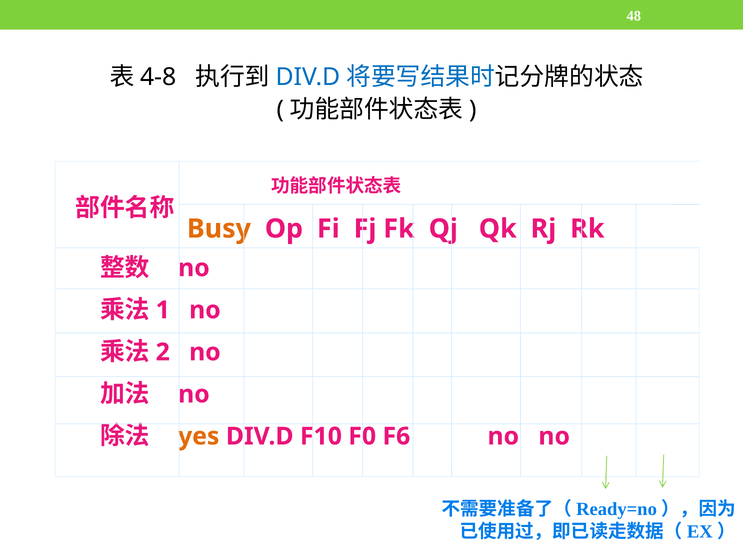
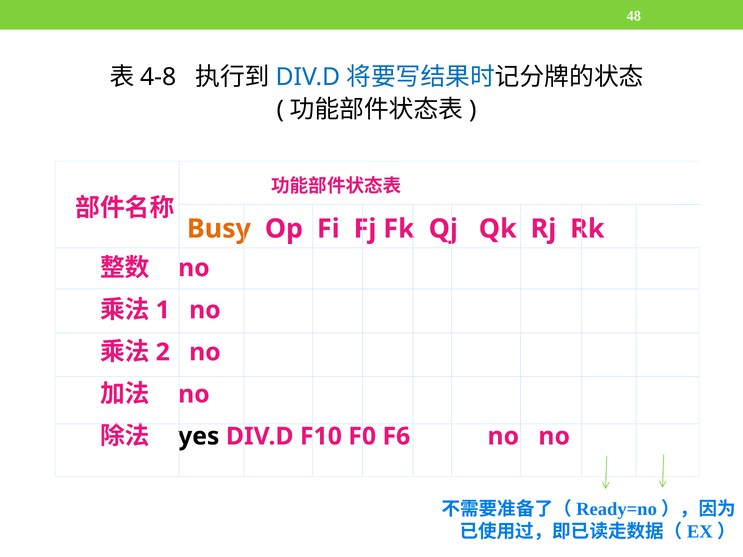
yes colour: orange -> black (199, 437)
